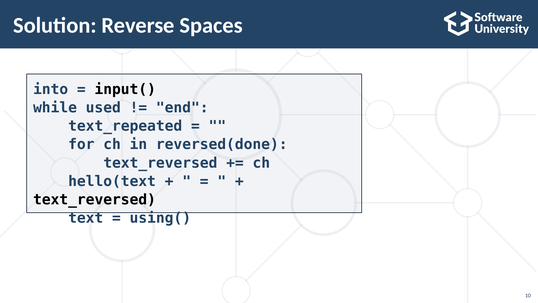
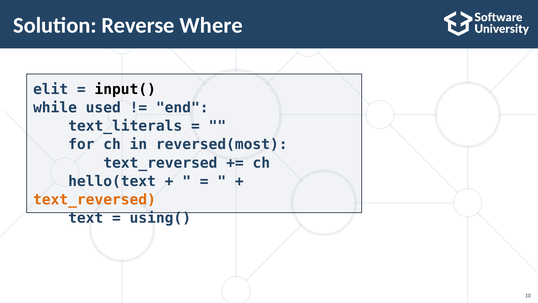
Spaces: Spaces -> Where (211, 25)
into: into -> elit (51, 89)
text_repeated: text_repeated -> text_literals (125, 126)
reversed(done: reversed(done -> reversed(most (222, 144)
text_reversed colour: black -> orange (95, 199)
